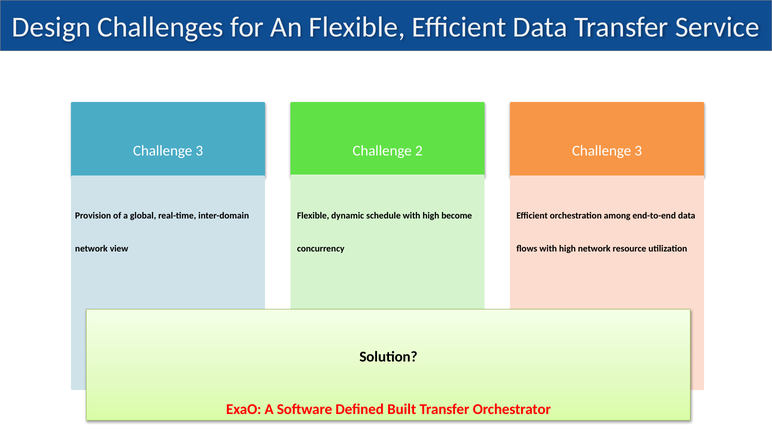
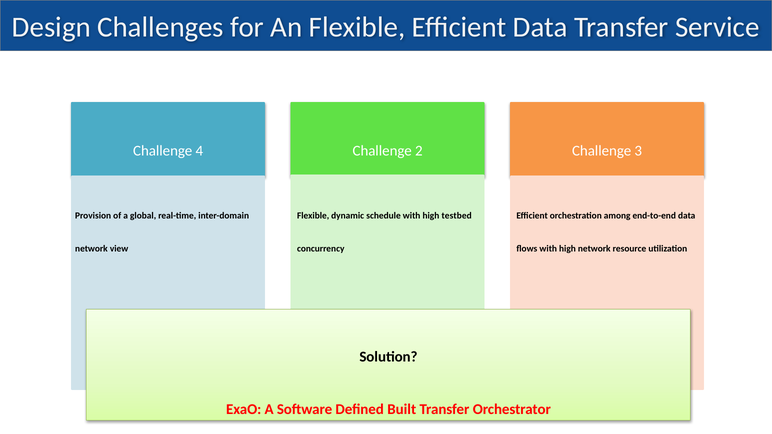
3: 3 -> 4 (199, 151)
become: become -> testbed (457, 216)
